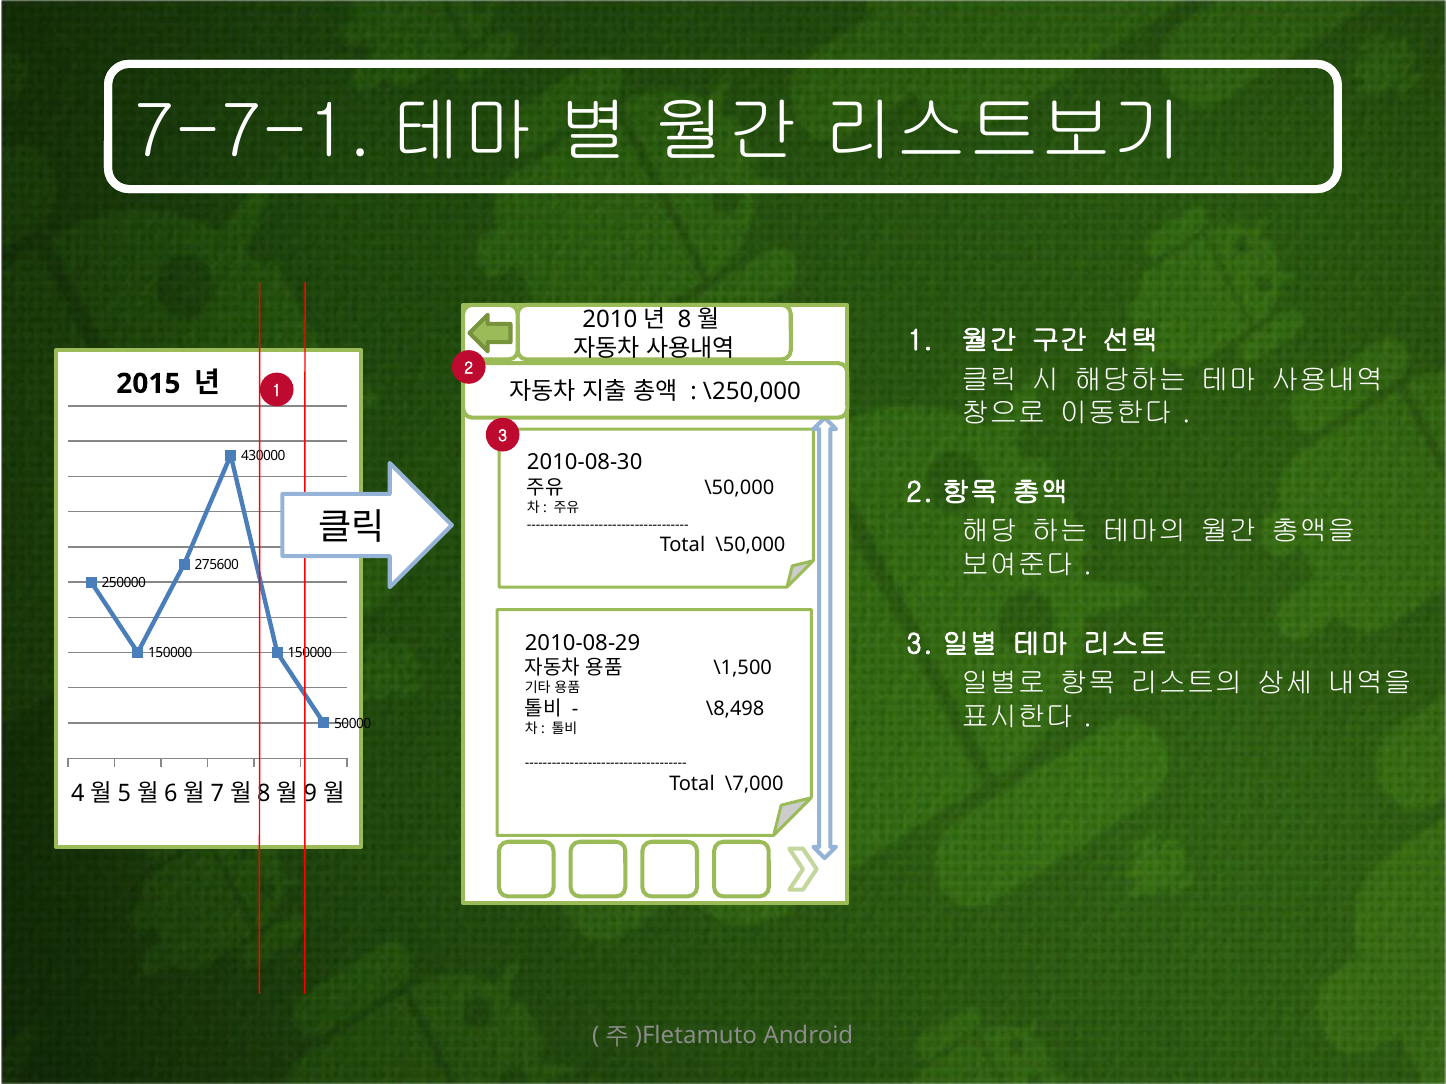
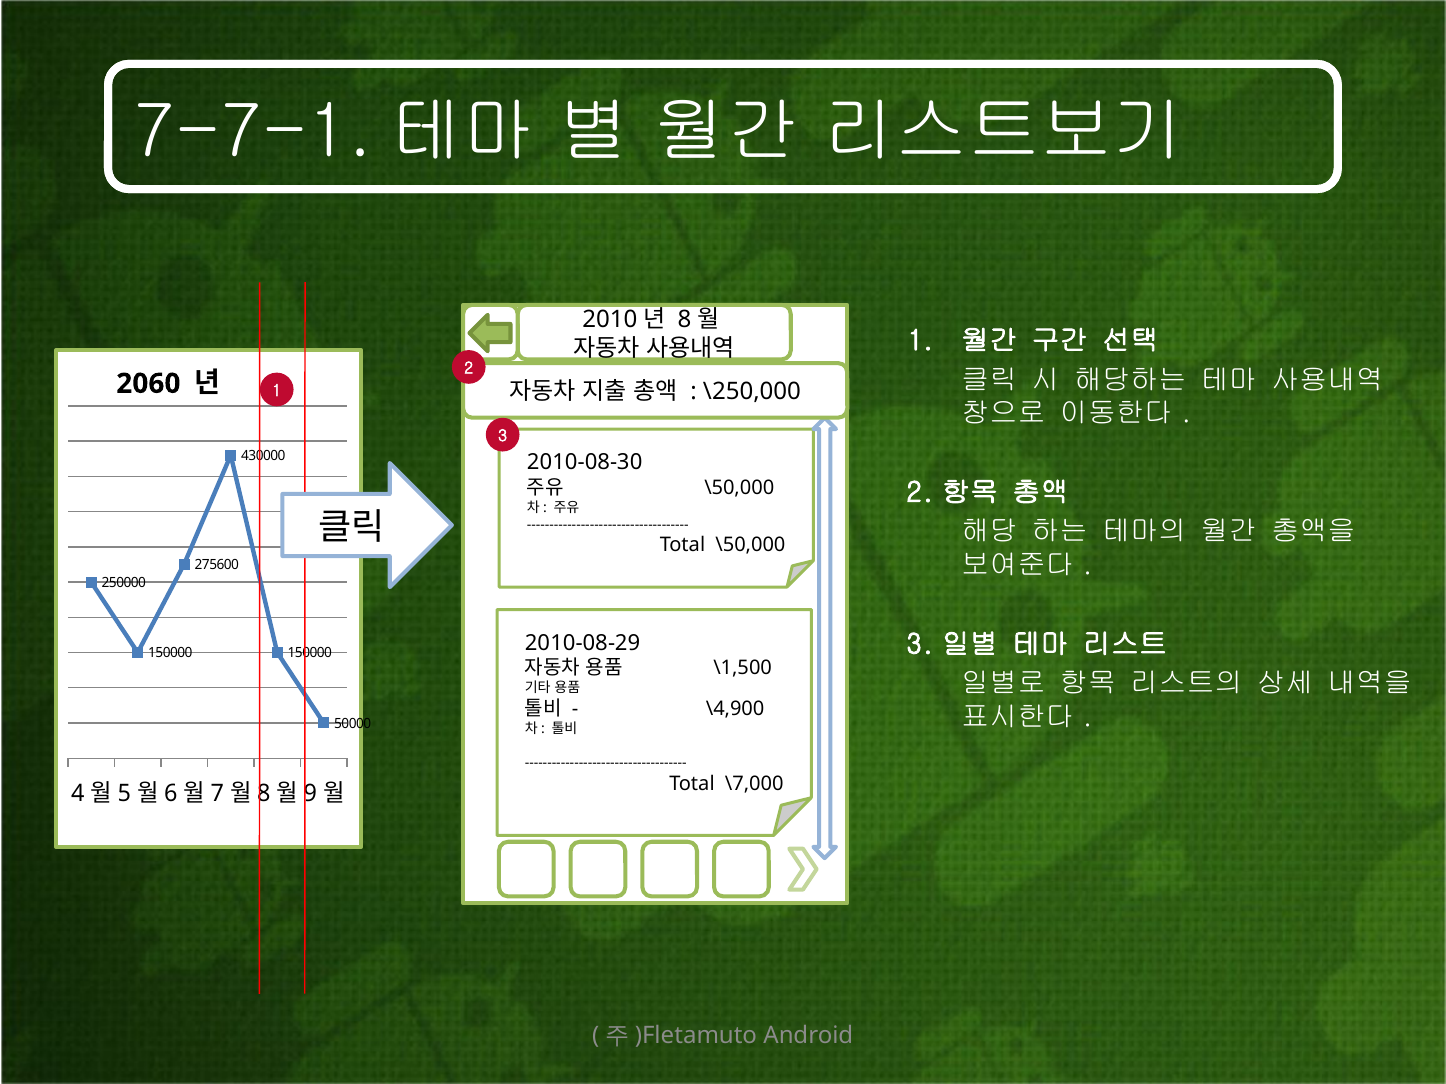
2015: 2015 -> 2060 (148, 384)
\8,498: \8,498 -> \4,900 (735, 709)
